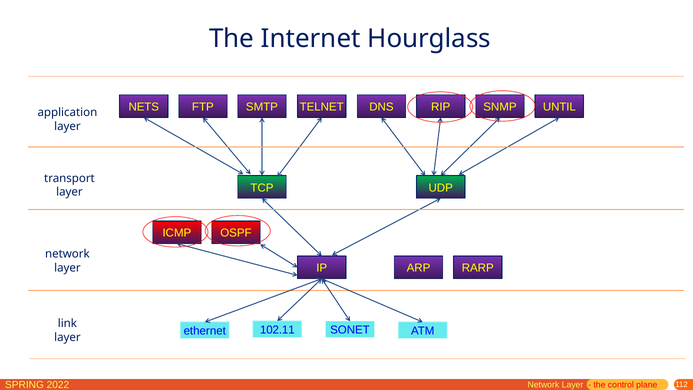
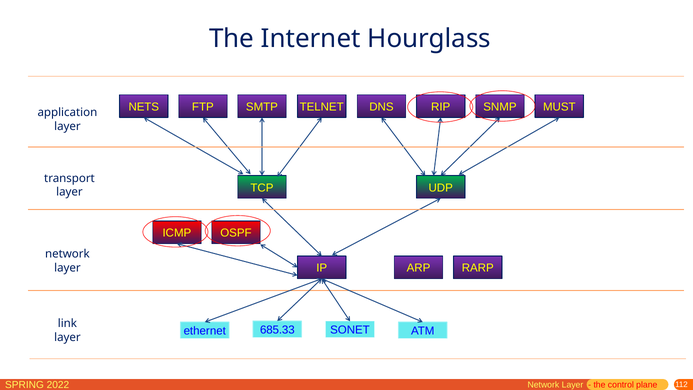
UNTIL: UNTIL -> MUST (559, 107)
102.11: 102.11 -> 685.33 (277, 330)
